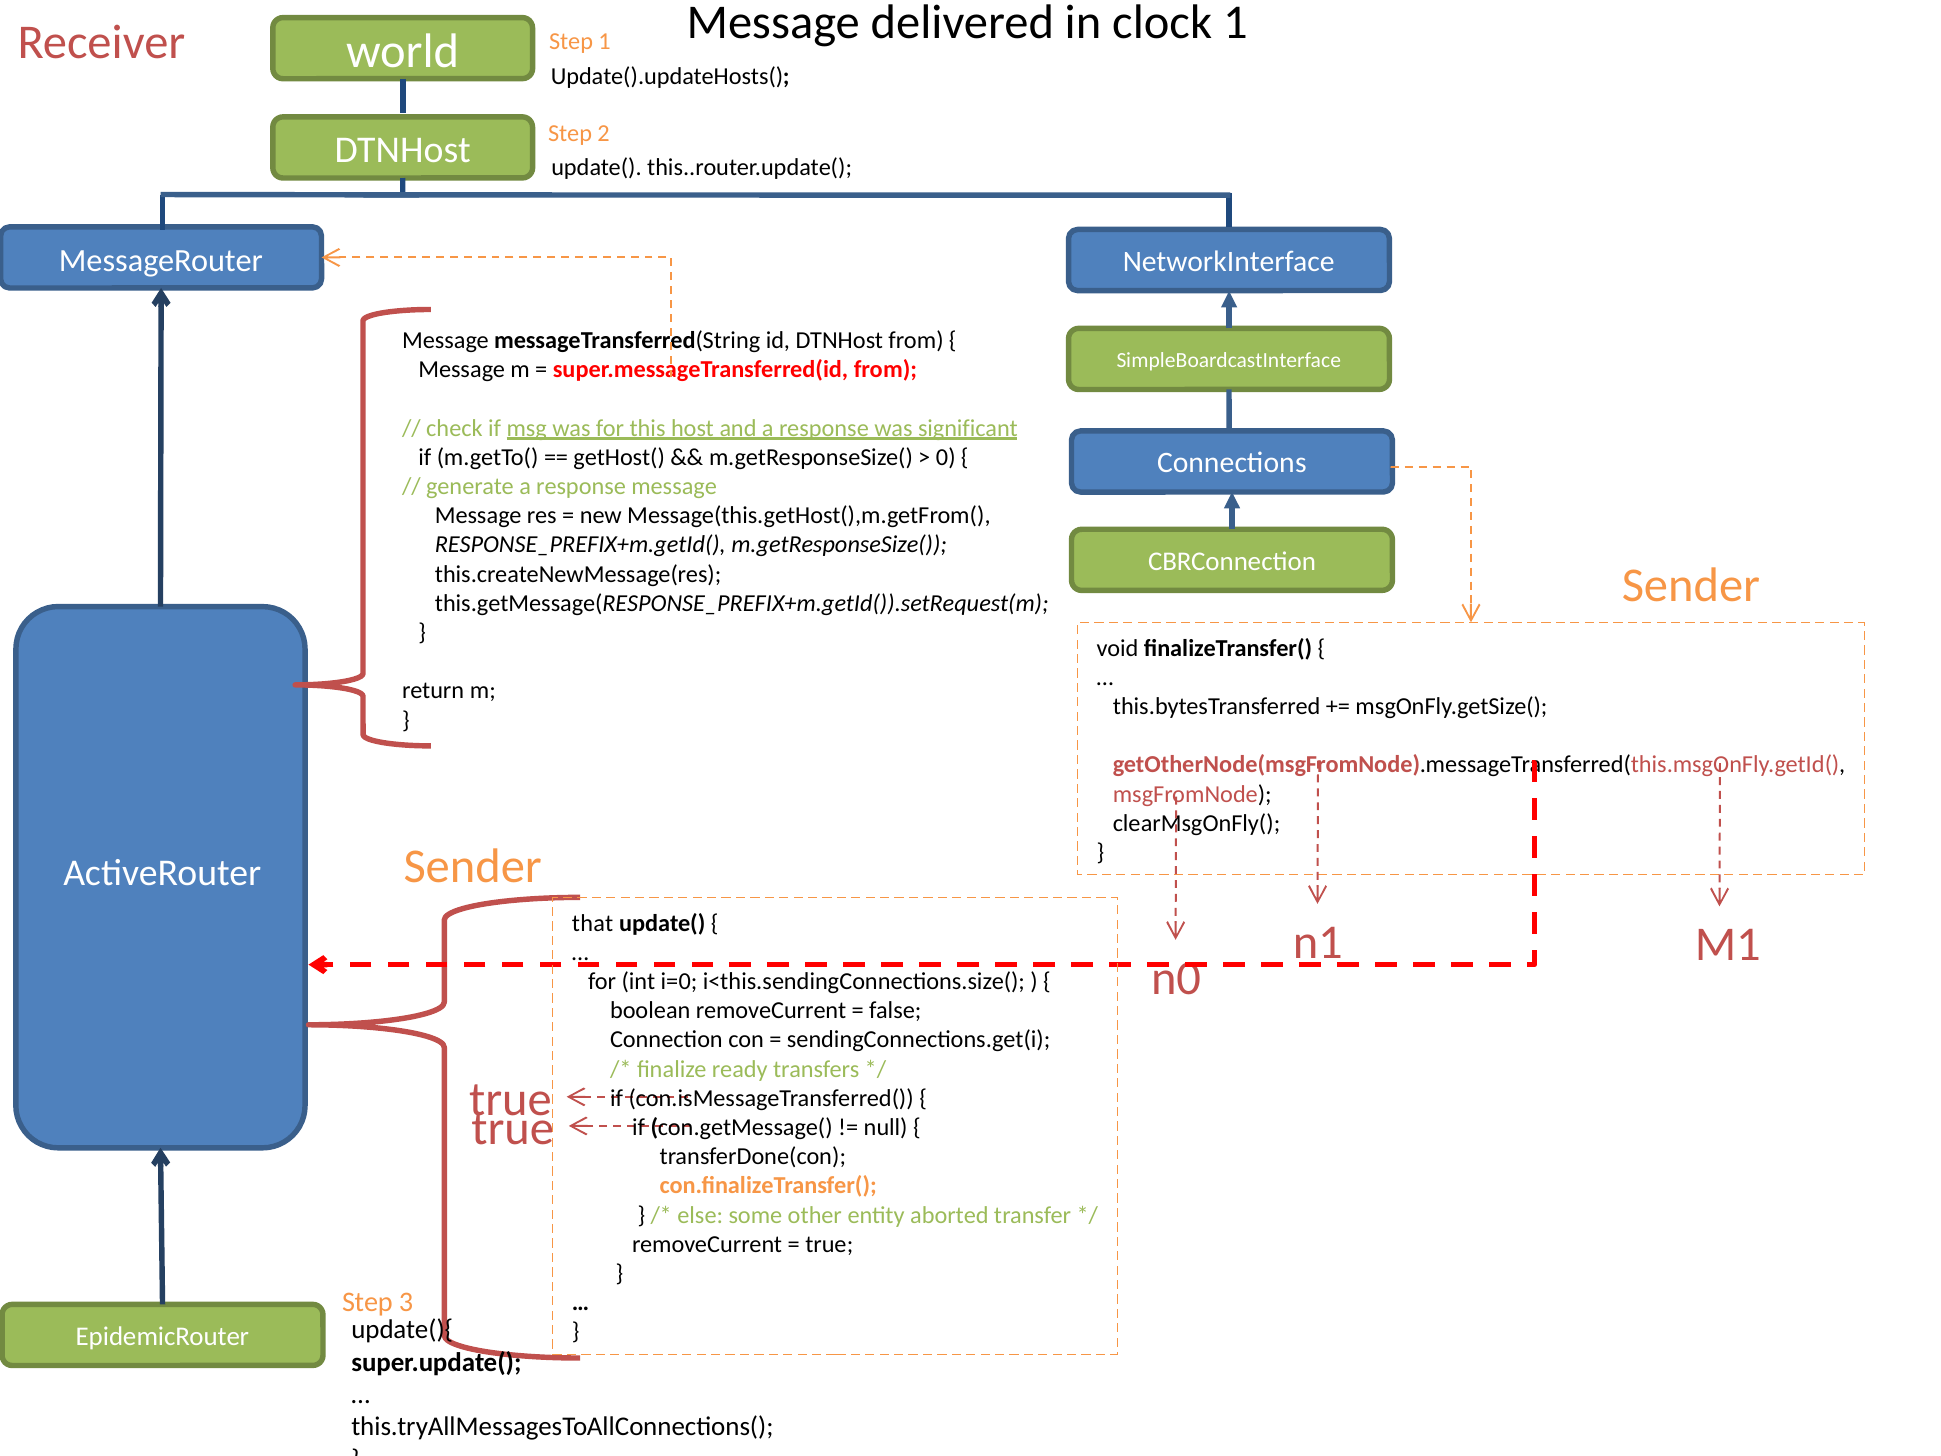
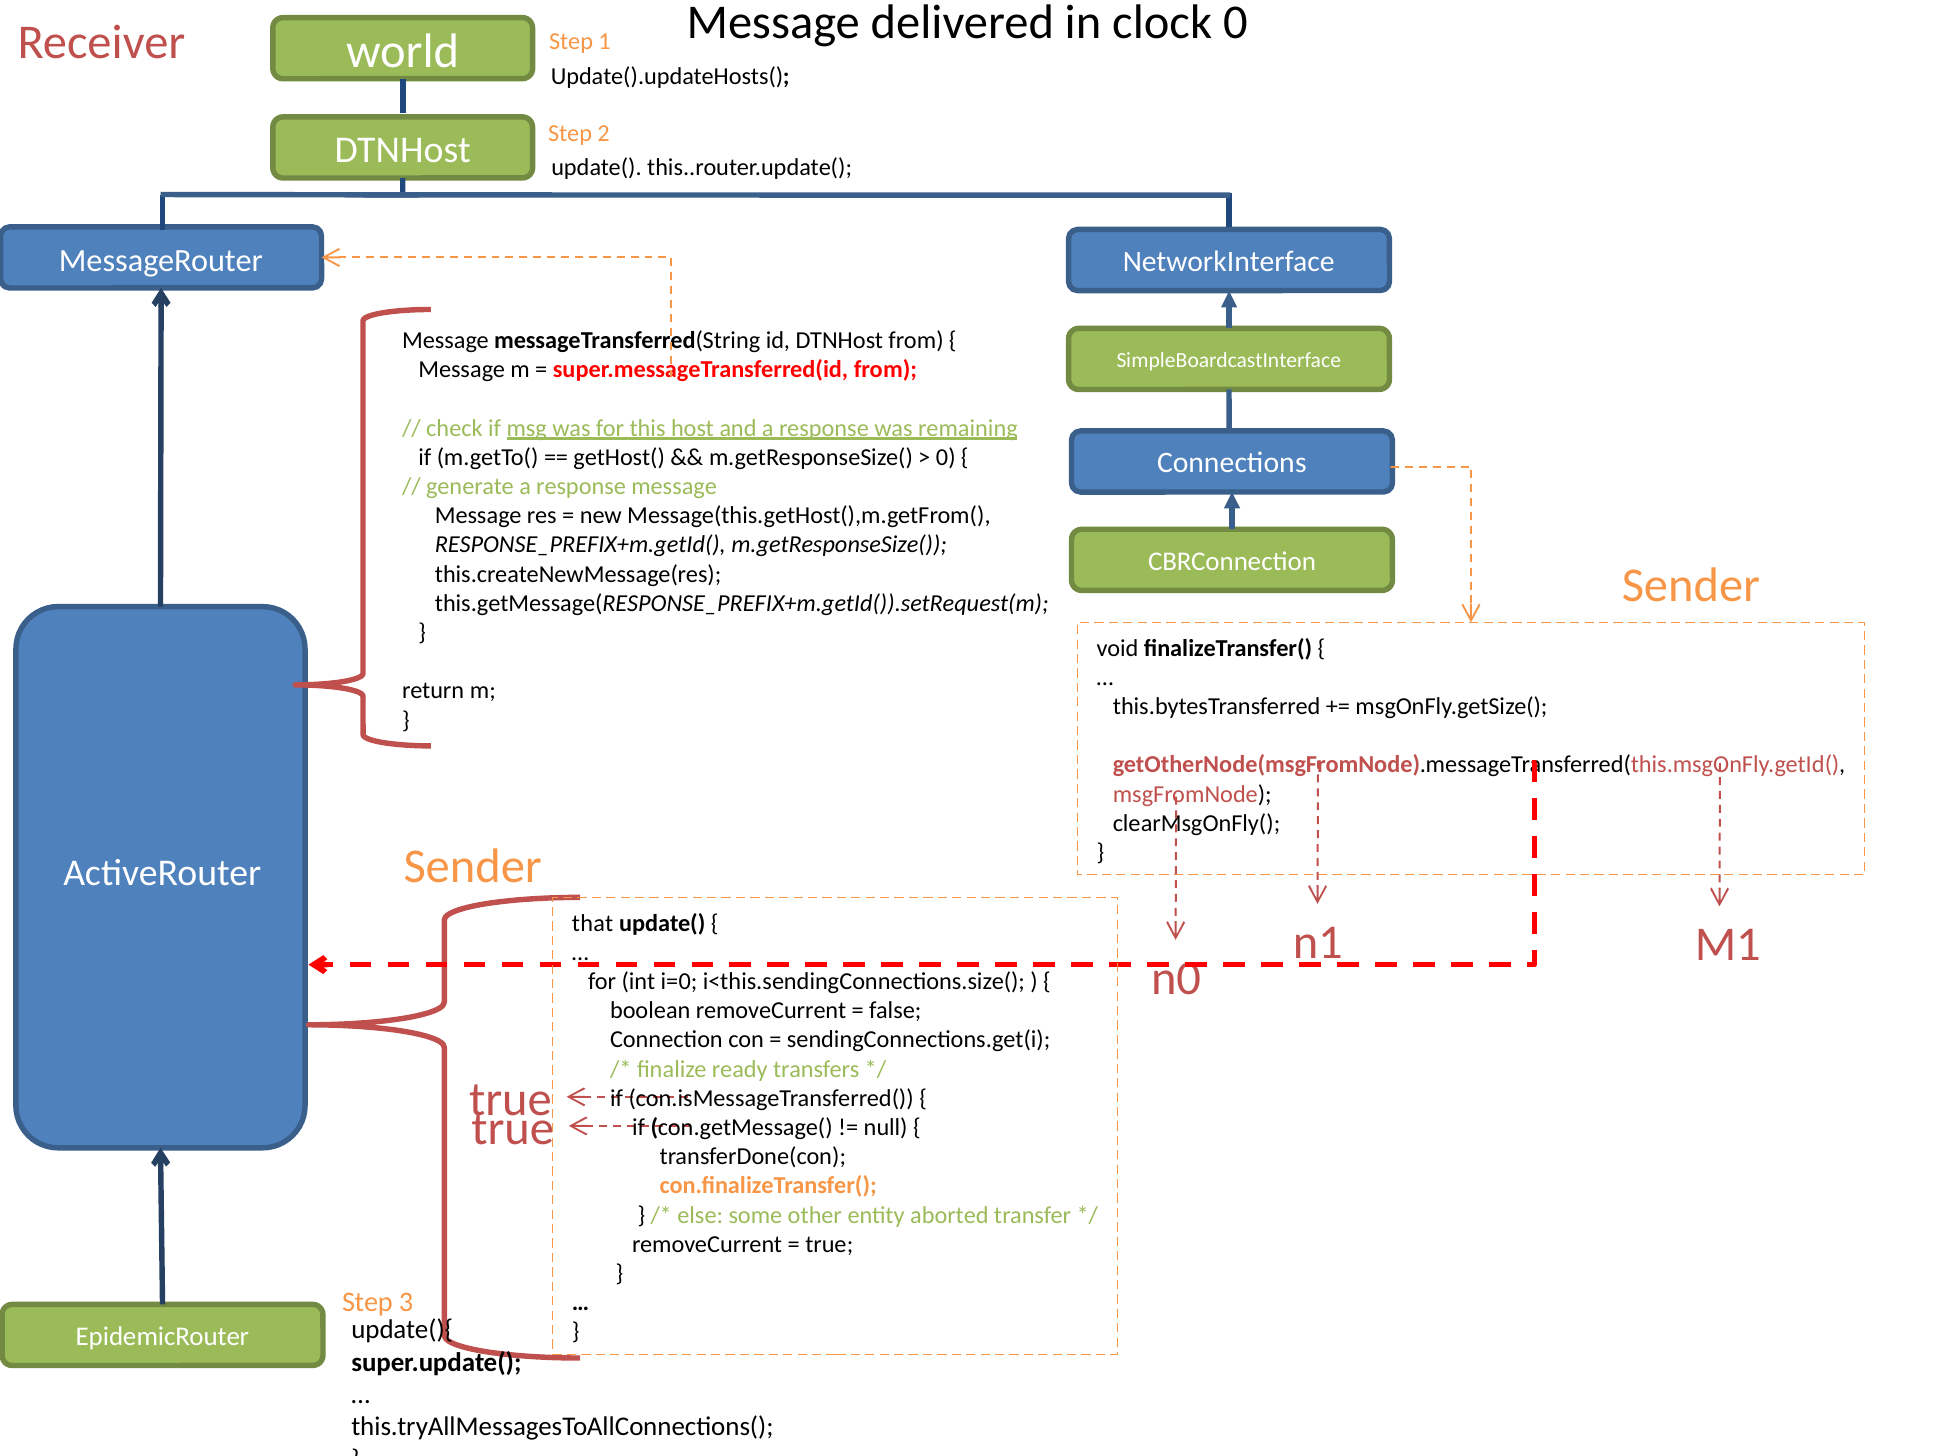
clock 1: 1 -> 0 (1235, 23)
significant: significant -> remaining (968, 428)
